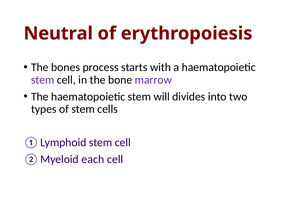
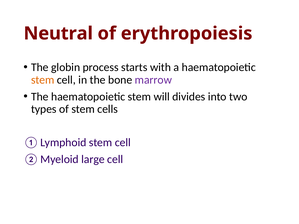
bones: bones -> globin (66, 67)
stem colour: purple -> orange (43, 80)
each: each -> large (93, 159)
